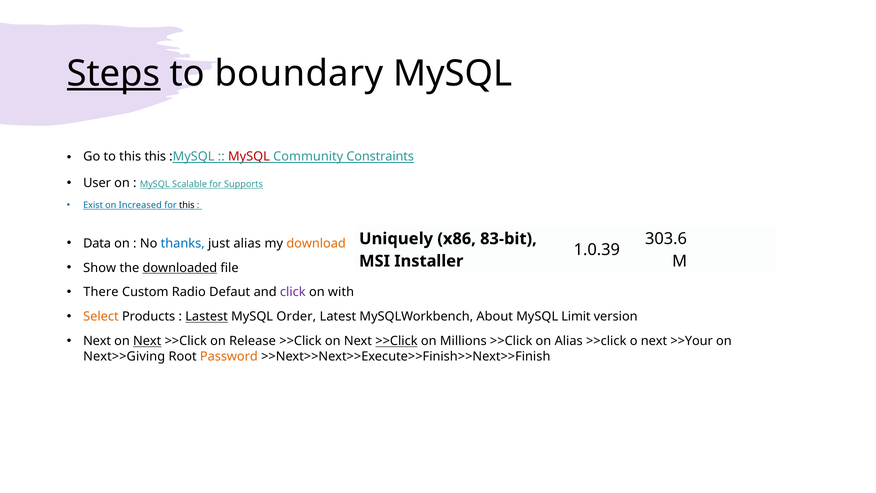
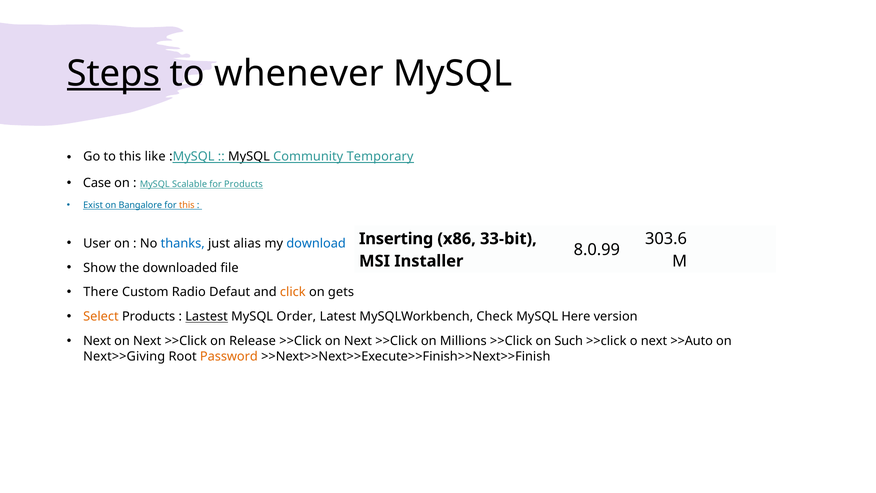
boundary: boundary -> whenever (299, 74)
this this: this -> like (155, 156)
MySQL colour: red -> black (249, 156)
Constraints: Constraints -> Temporary (380, 156)
User: User -> Case (97, 183)
for Supports: Supports -> Products (243, 184)
Increased: Increased -> Bangalore (140, 205)
this colour: black -> orange (187, 205)
Uniquely: Uniquely -> Inserting (396, 239)
83-bit: 83-bit -> 33-bit (508, 239)
Data: Data -> User (97, 243)
download colour: orange -> blue (316, 243)
1.0.39: 1.0.39 -> 8.0.99 (597, 250)
downloaded underline: present -> none (180, 268)
click colour: purple -> orange (293, 292)
with: with -> gets (341, 292)
About: About -> Check (495, 317)
Limit: Limit -> Here (576, 317)
Next underline: present -> none (147, 341)
>>Click underline: present -> none (396, 341)
on Alias: Alias -> Such (569, 341)
>>Your: >>Your -> >>Auto (692, 341)
